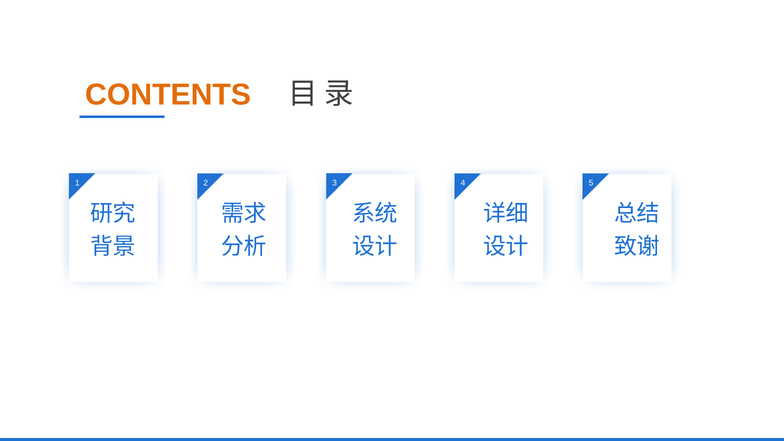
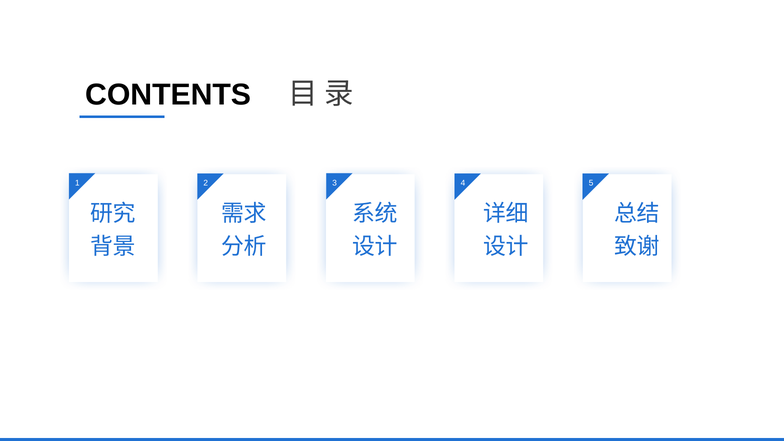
CONTENTS colour: orange -> black (168, 95)
